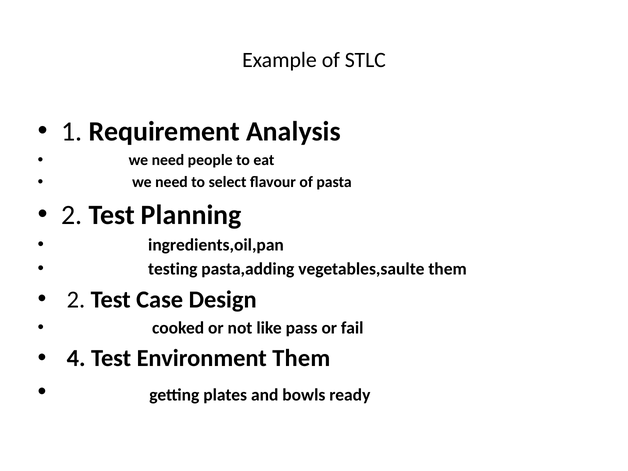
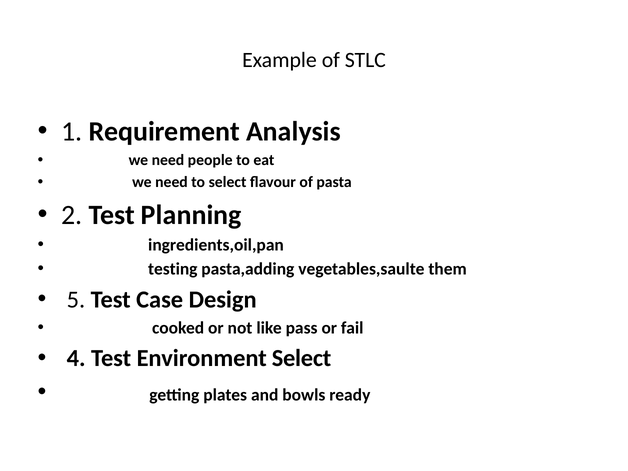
2: 2 -> 5 (76, 300)
Environment Them: Them -> Select (302, 358)
